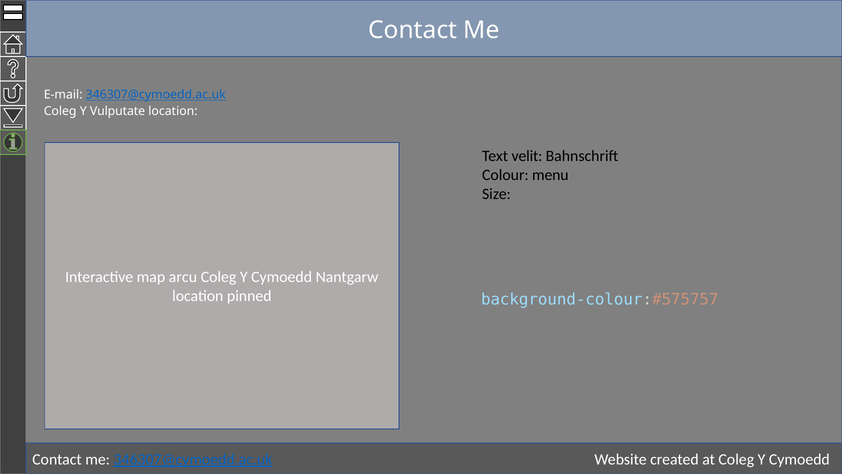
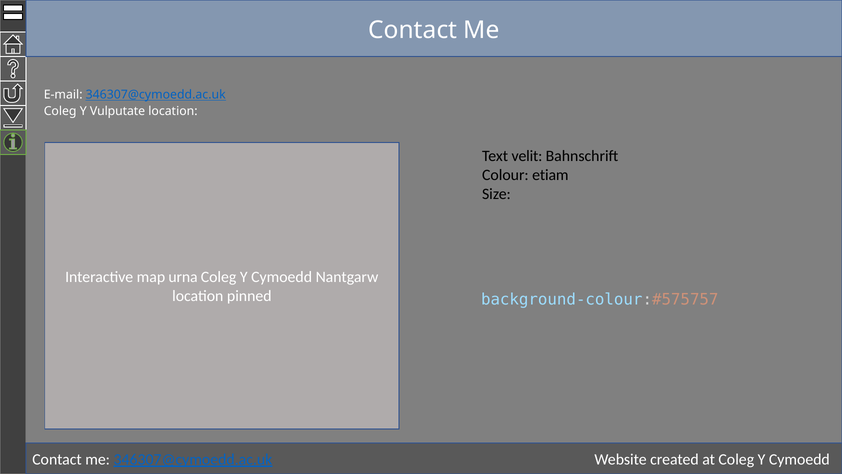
menu: menu -> etiam (550, 175)
arcu: arcu -> urna (183, 277)
